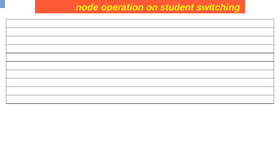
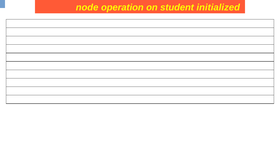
switching: switching -> initialized (218, 7)
